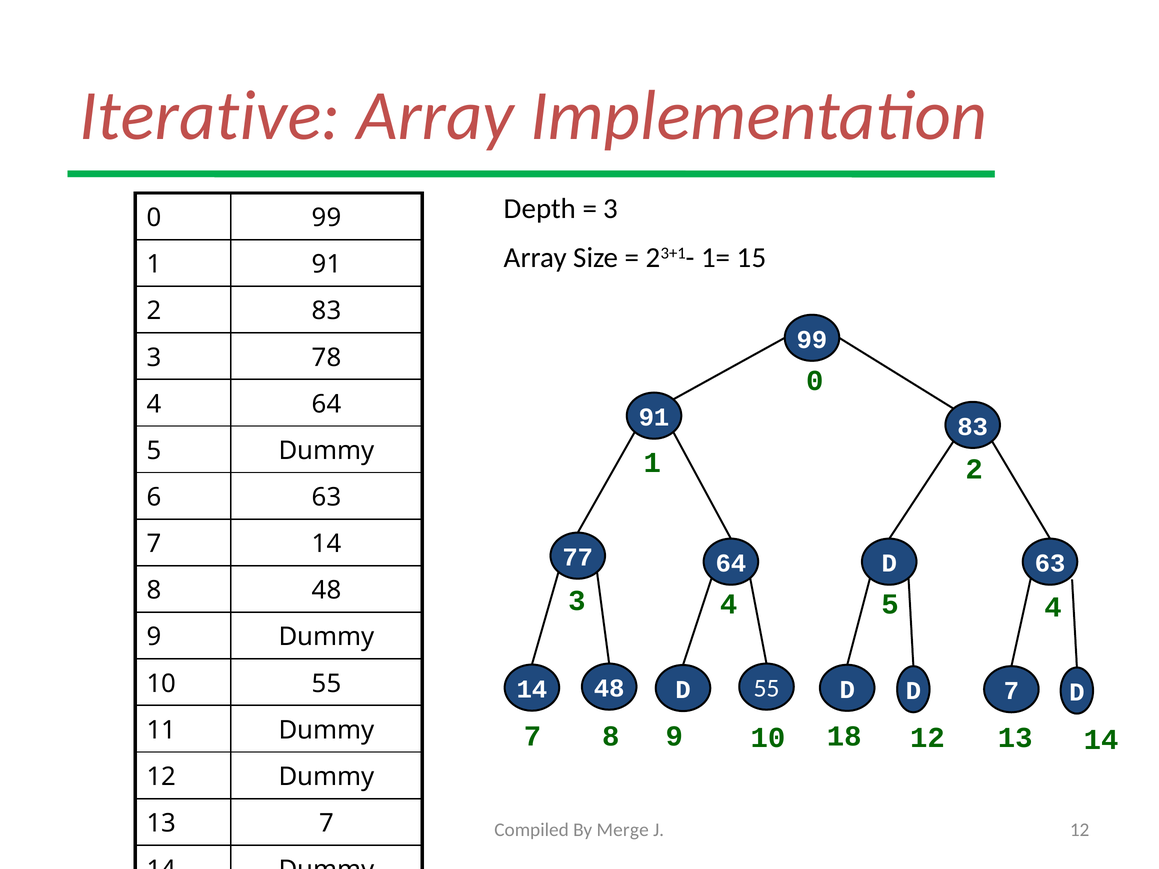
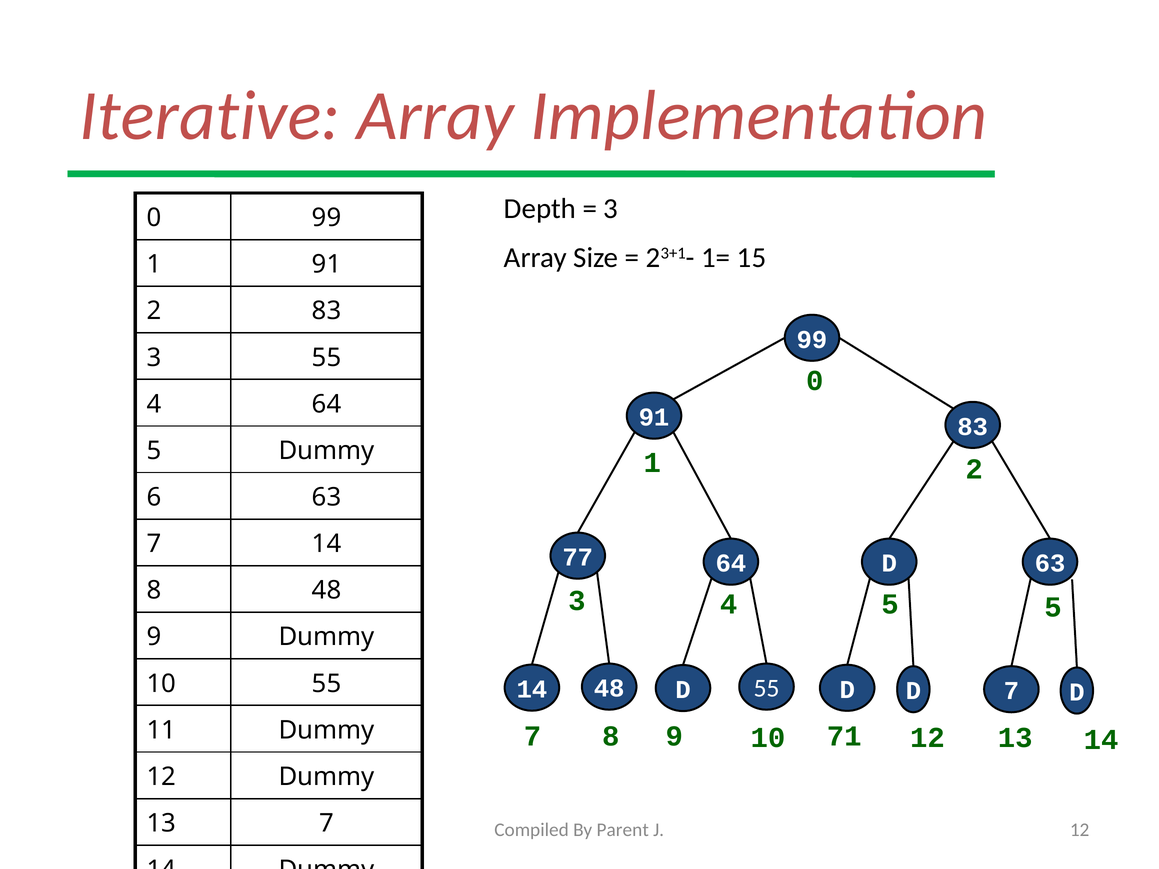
3 78: 78 -> 55 (327, 358)
5 4: 4 -> 5 (1053, 608)
18: 18 -> 71 (844, 736)
Merge: Merge -> Parent (623, 830)
